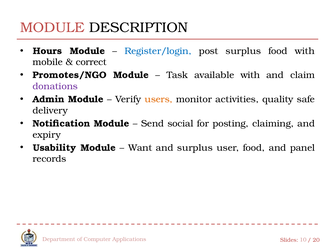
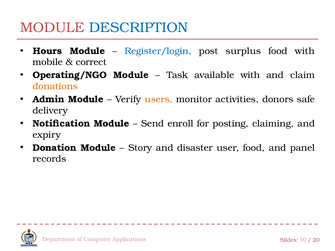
DESCRIPTION colour: black -> blue (139, 27)
Promotes/NGO: Promotes/NGO -> Operating/NGO (70, 75)
donations colour: purple -> orange (55, 86)
quality: quality -> donors (278, 99)
social: social -> enroll (180, 124)
Usability: Usability -> Donation (55, 148)
Want: Want -> Story (140, 148)
and surplus: surplus -> disaster (195, 148)
